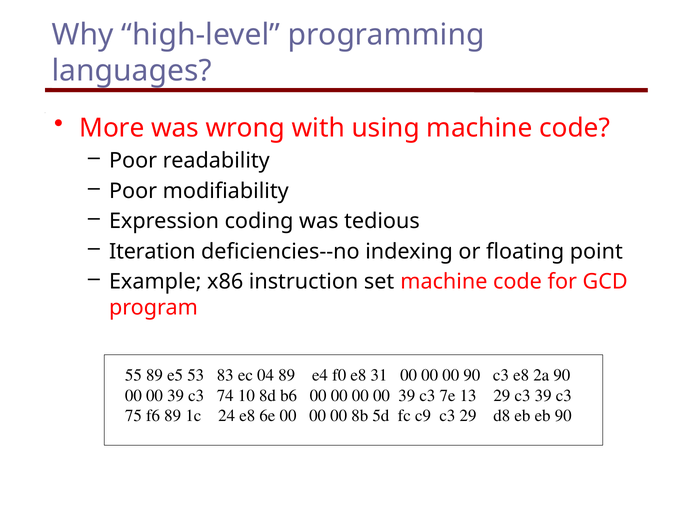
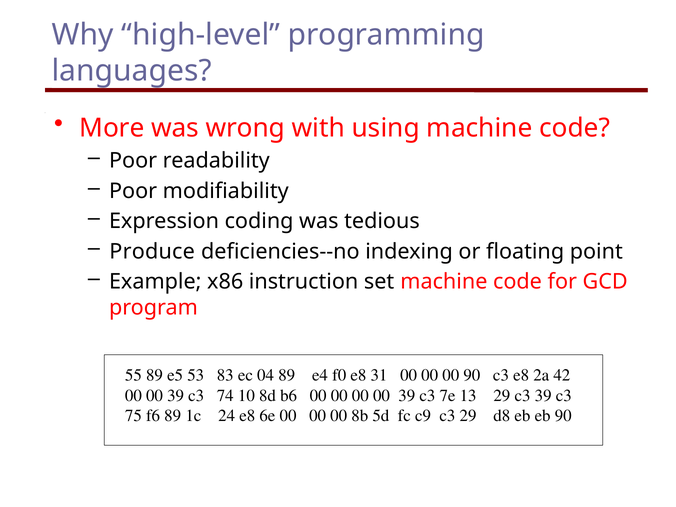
Iteration: Iteration -> Produce (152, 251)
2a 90: 90 -> 42 (562, 375)
